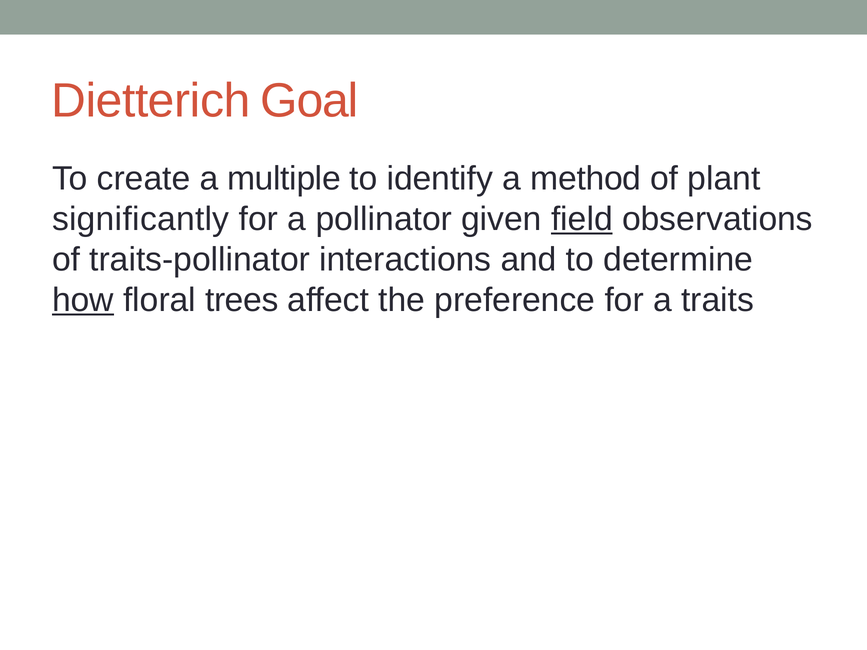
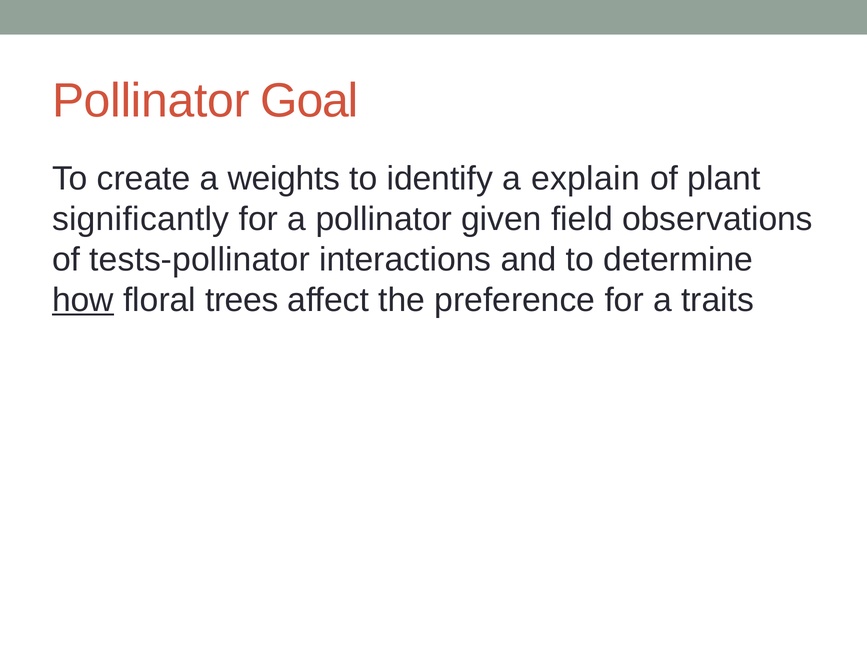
Dietterich: Dietterich -> Pollinator (151, 101)
multiple: multiple -> weights (284, 179)
method: method -> explain (585, 179)
field underline: present -> none (582, 219)
traits-pollinator: traits-pollinator -> tests-pollinator (200, 260)
